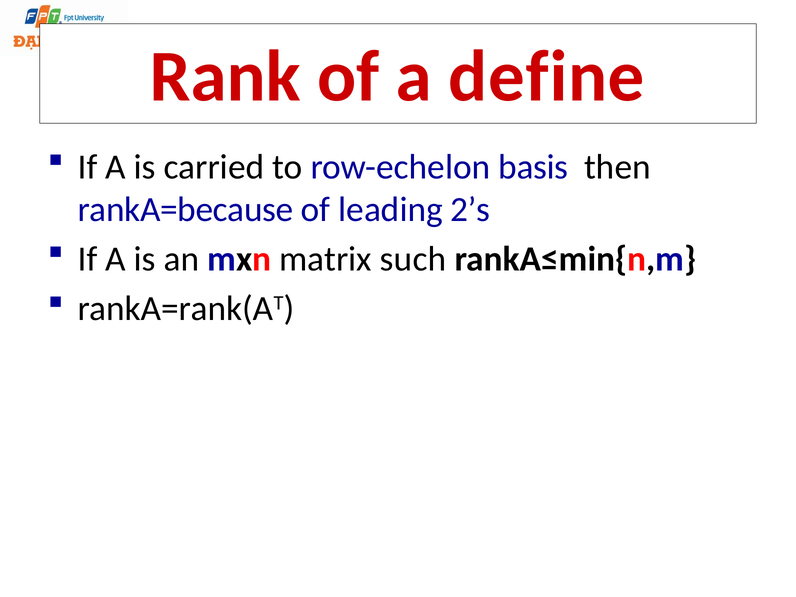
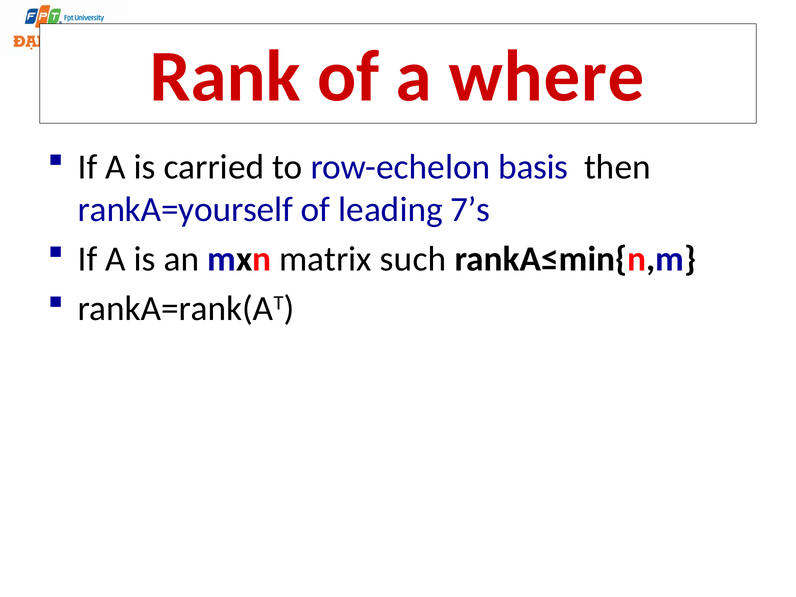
define: define -> where (547, 77)
rankA=because: rankA=because -> rankA=yourself (185, 209)
2’s: 2’s -> 7’s (470, 209)
